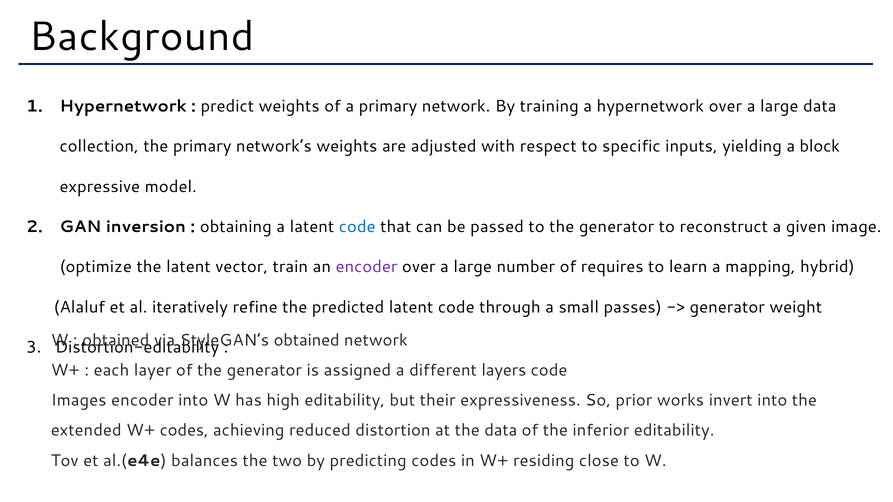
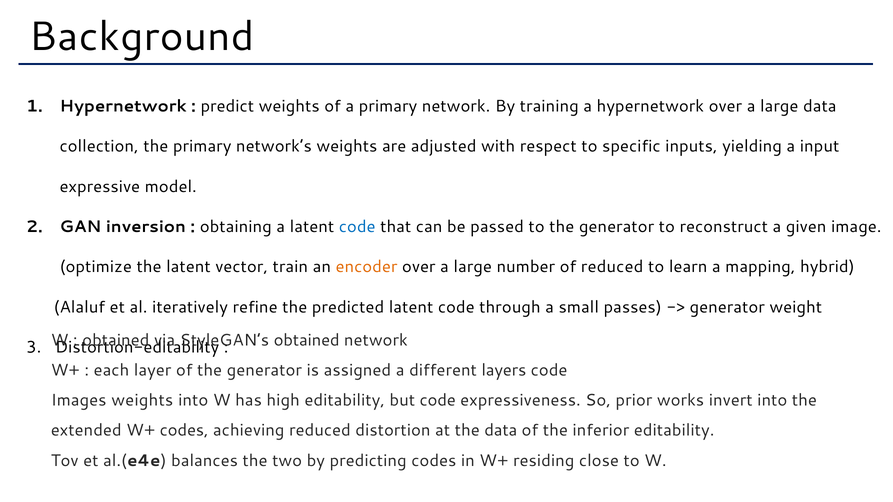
block: block -> input (820, 147)
encoder colour: purple -> orange (367, 267)
of requires: requires -> reduced (612, 267)
Images encoder: encoder -> weights (142, 401)
but their: their -> code (438, 401)
